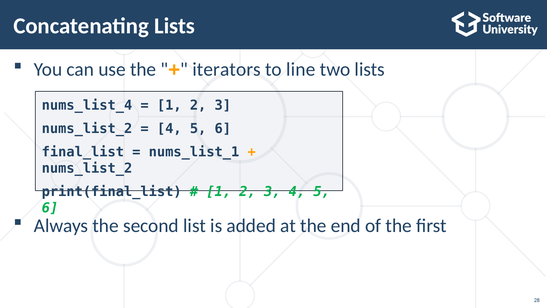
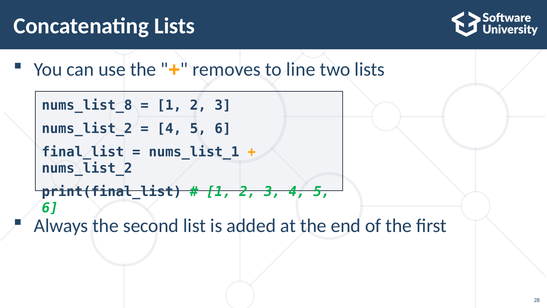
iterators: iterators -> removes (227, 69)
nums_list_4: nums_list_4 -> nums_list_8 (87, 105)
